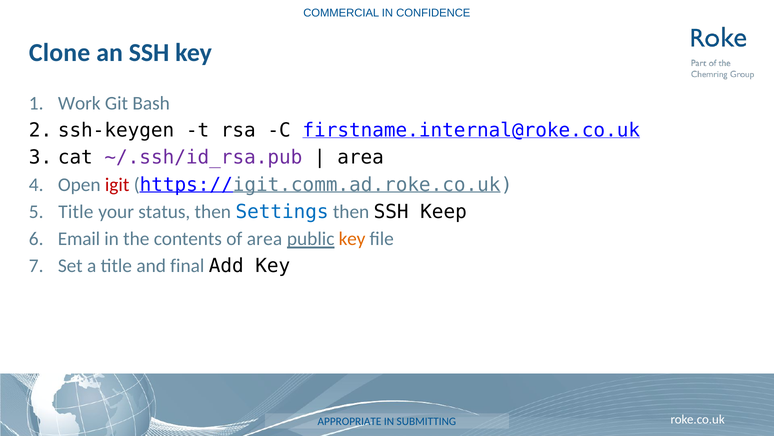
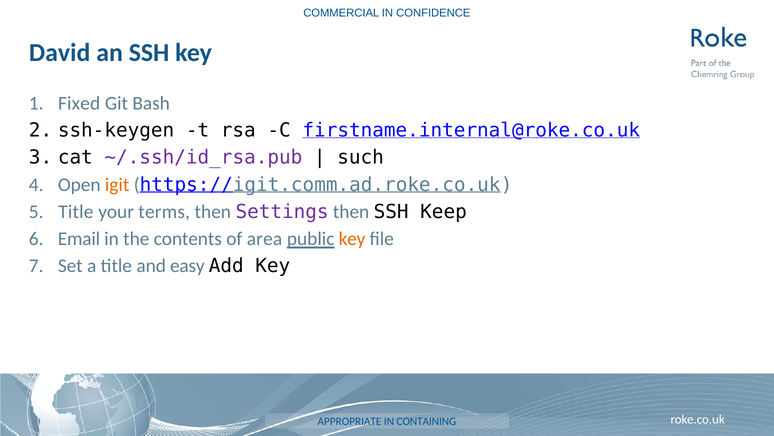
Clone: Clone -> David (60, 53)
Work: Work -> Fixed (79, 103)
area: area -> such (361, 157)
igit colour: red -> orange (117, 184)
status: status -> terms (164, 212)
Settings colour: blue -> purple (282, 212)
final: final -> easy (187, 266)
SUBMITTING: SUBMITTING -> CONTAINING (426, 421)
